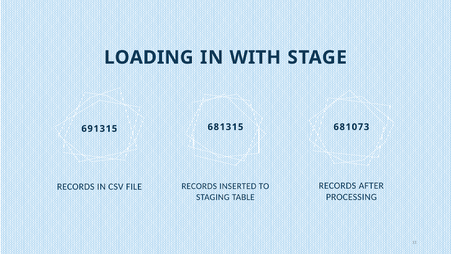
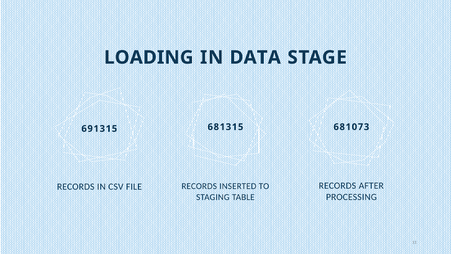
WITH: WITH -> DATA (255, 57)
